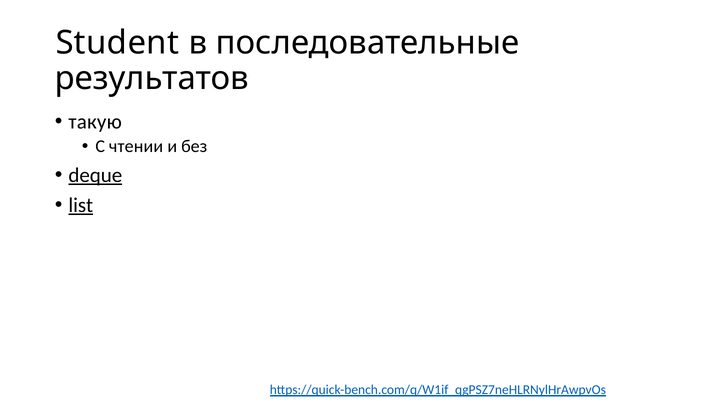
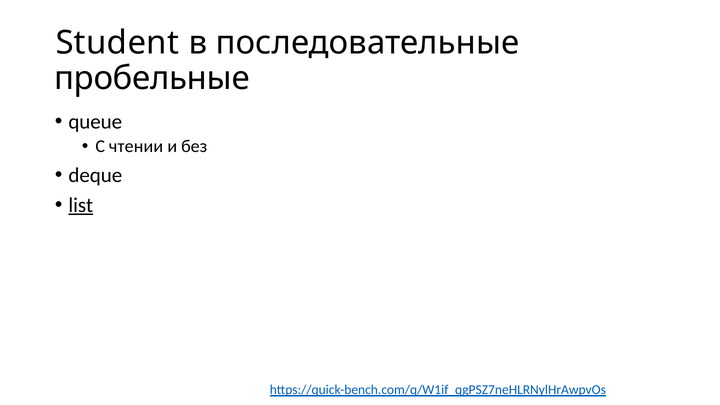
результатов: результатов -> пробельные (152, 78)
такую: такую -> queue (95, 122)
deque underline: present -> none (95, 175)
